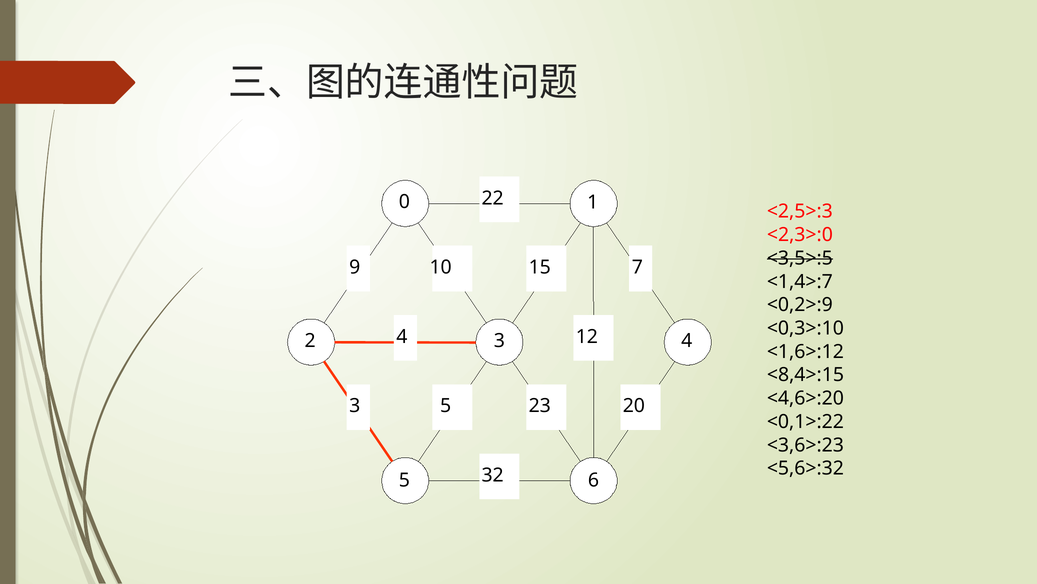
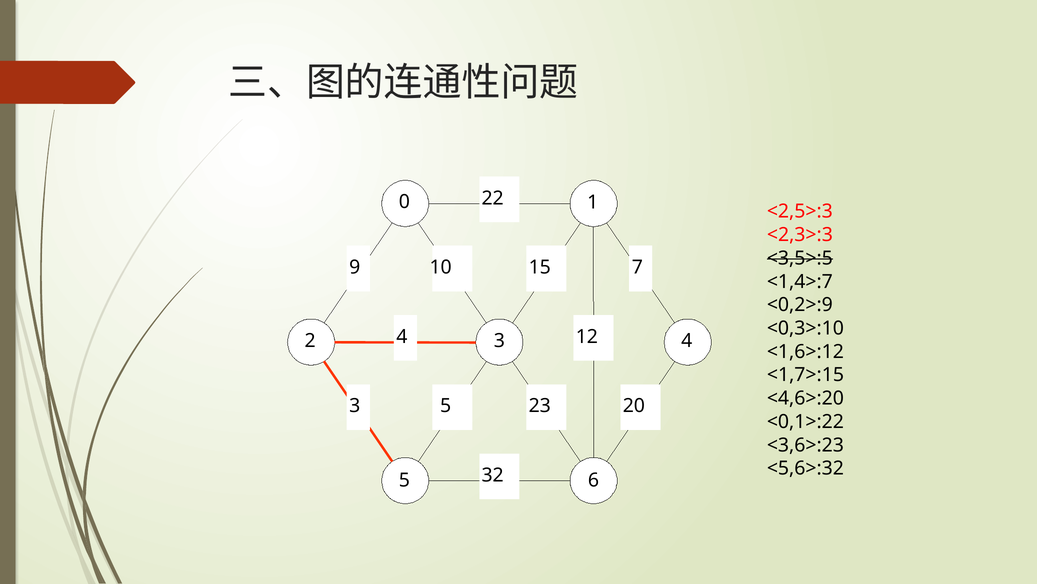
<2,3>:0: <2,3>:0 -> <2,3>:3 (800, 235)
<8,4>:15: <8,4>:15 -> <1,7>:15 (805, 375)
